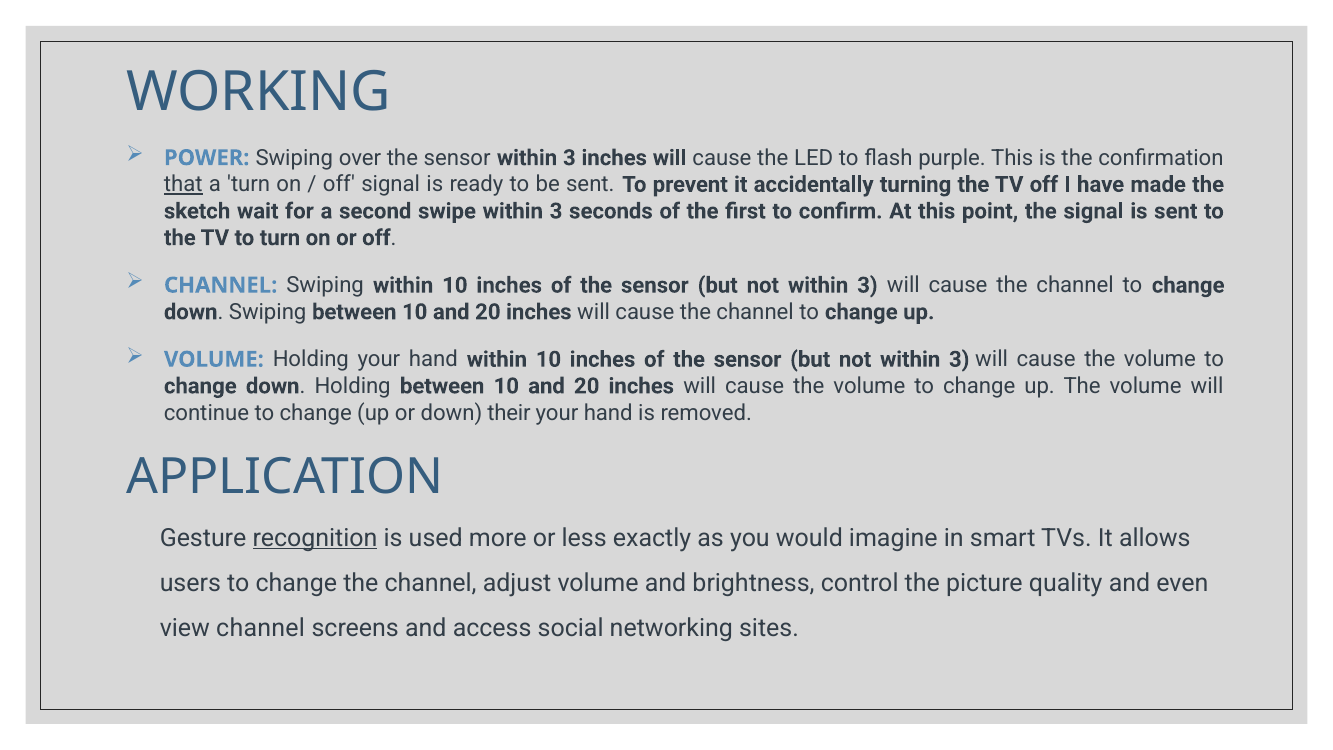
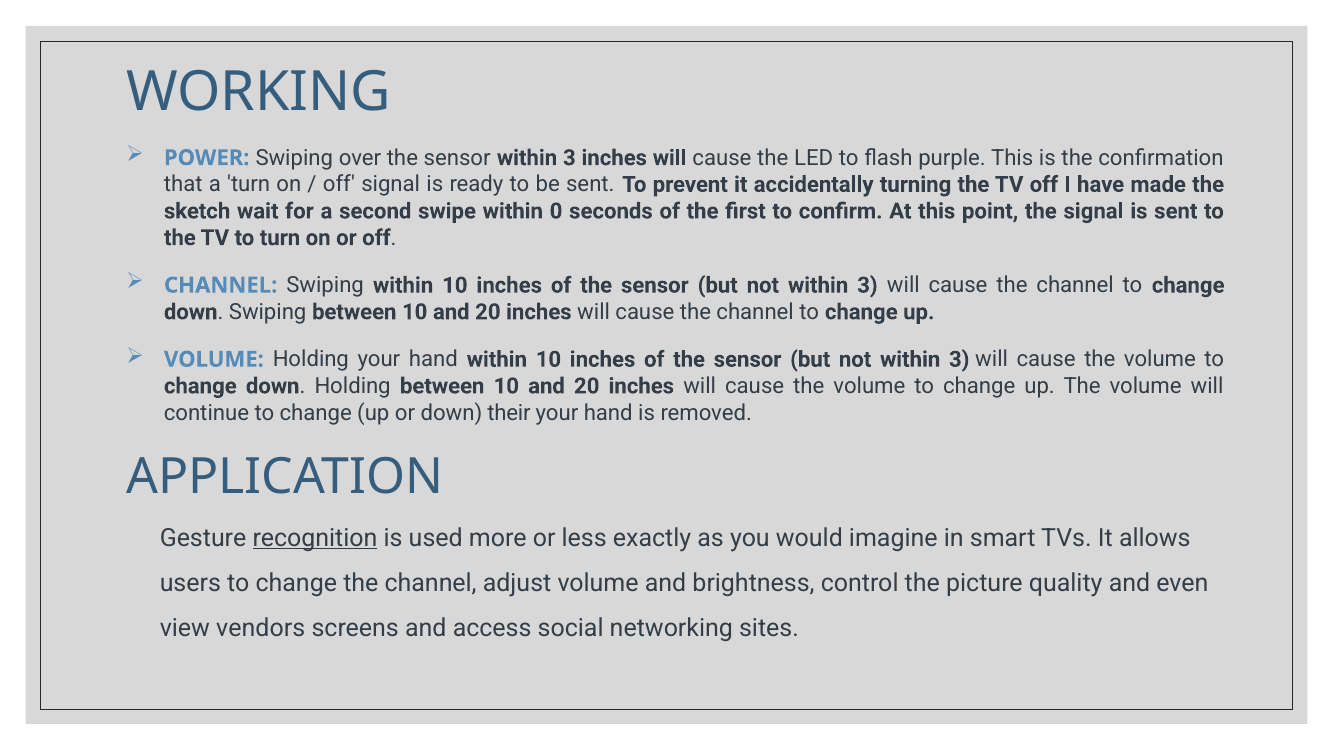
that underline: present -> none (183, 184)
swipe within 3: 3 -> 0 (556, 211)
view channel: channel -> vendors (261, 628)
